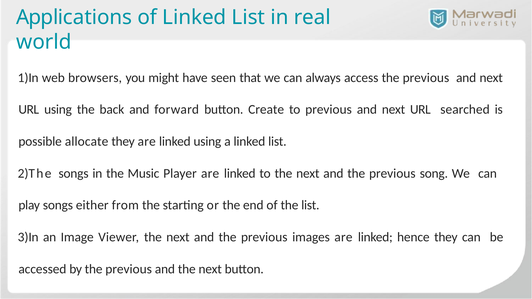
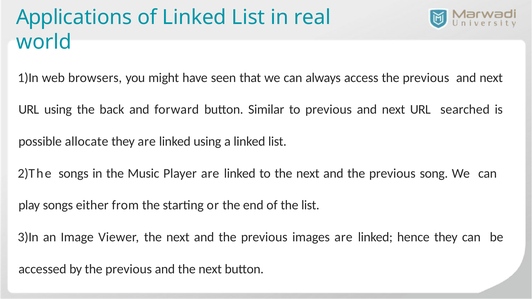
Create: Create -> Similar (266, 110)
